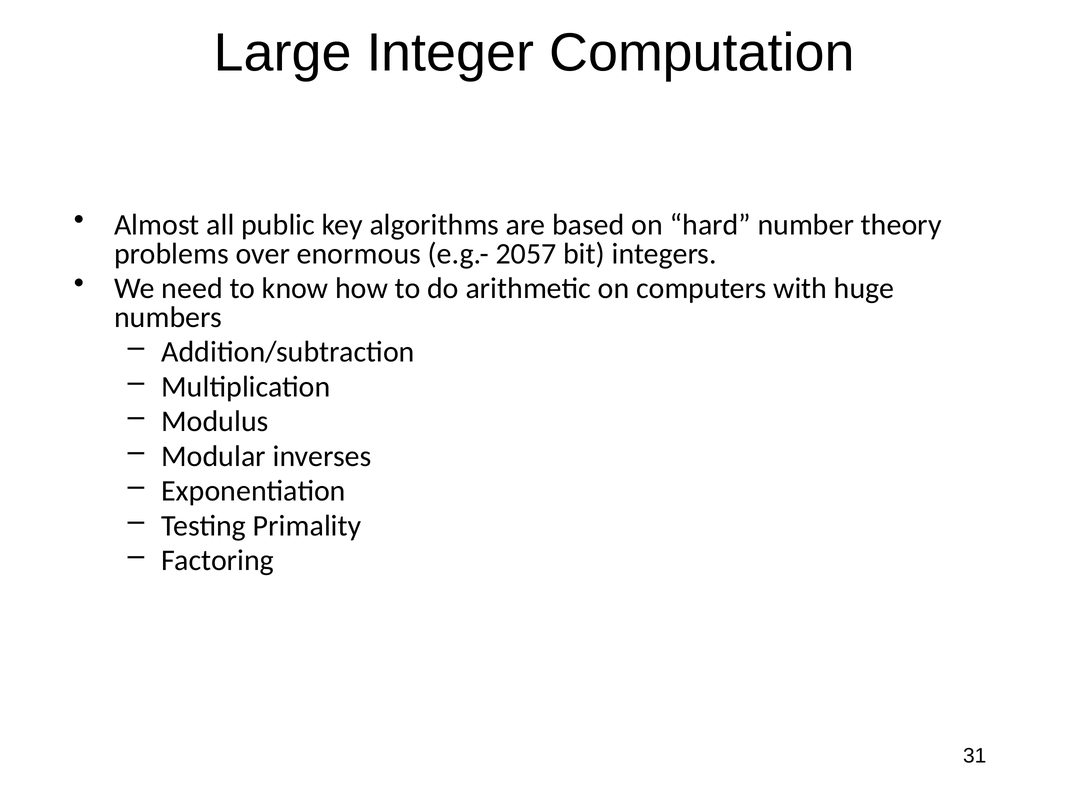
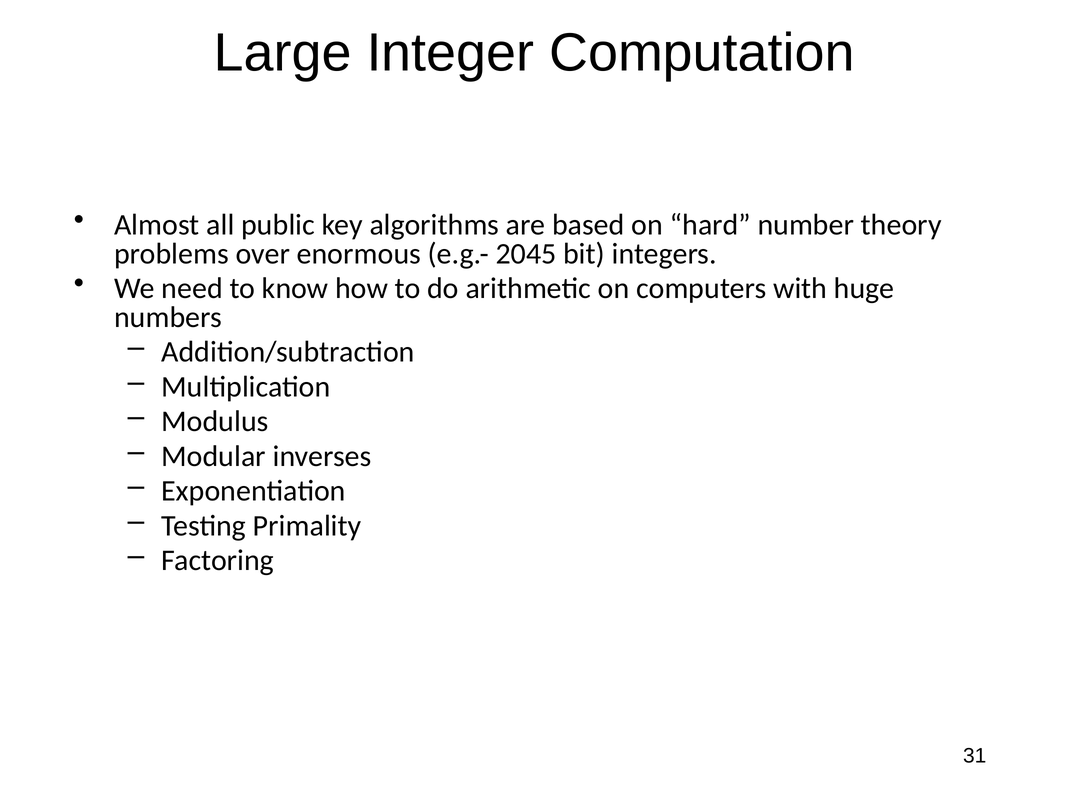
2057: 2057 -> 2045 (526, 254)
